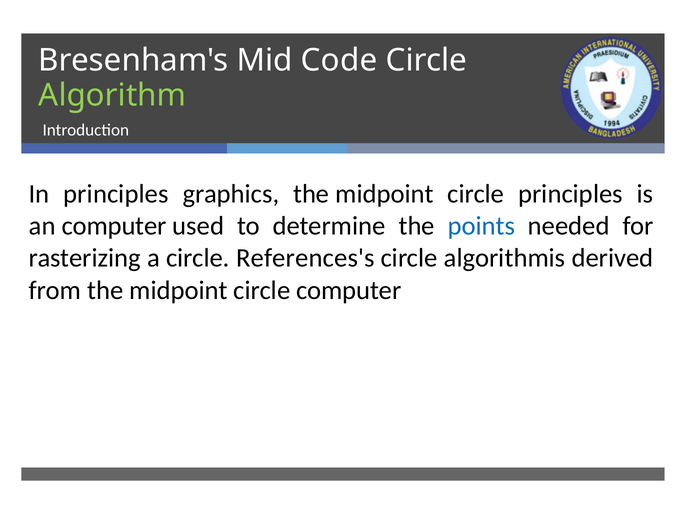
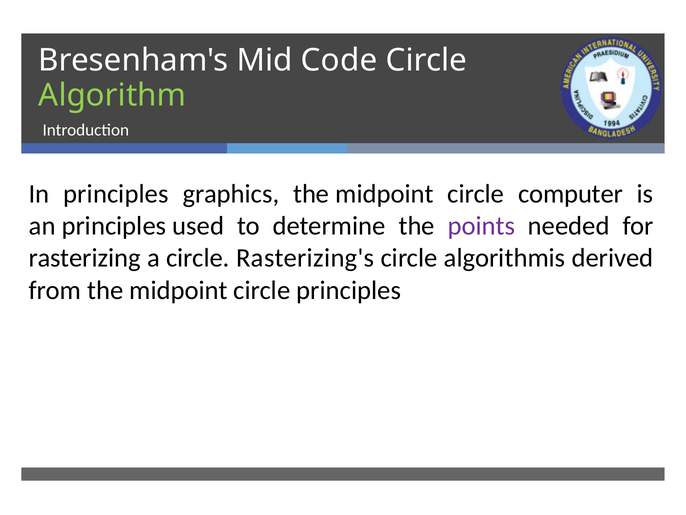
circle principles: principles -> computer (571, 194)
an computer: computer -> principles (114, 226)
points colour: blue -> purple (481, 226)
References's: References's -> Rasterizing's (305, 258)
circle computer: computer -> principles (349, 290)
